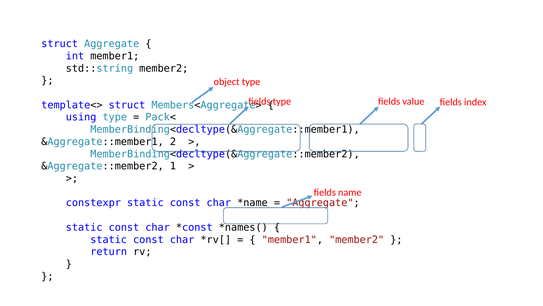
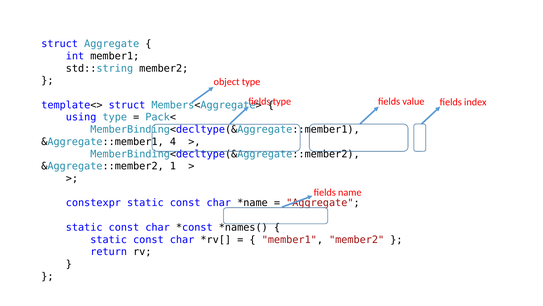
2: 2 -> 4 (173, 141)
